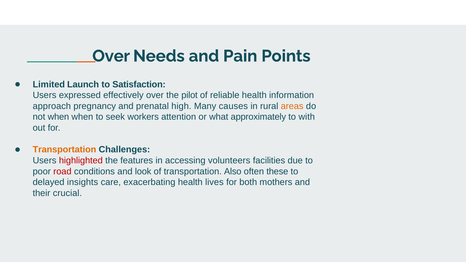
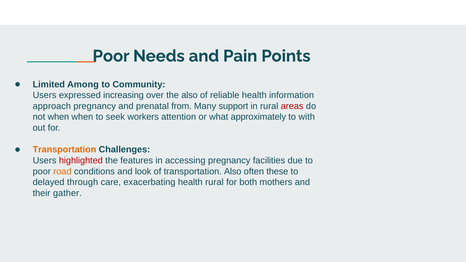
Over: Over -> Poor (111, 56)
Launch: Launch -> Among (83, 84)
Satisfaction: Satisfaction -> Community (139, 84)
effectively: effectively -> increasing (123, 95)
the pilot: pilot -> also (190, 95)
high: high -> from (181, 106)
causes: causes -> support (233, 106)
areas colour: orange -> red (292, 106)
accessing volunteers: volunteers -> pregnancy (229, 161)
road colour: red -> orange (62, 171)
insights: insights -> through (83, 182)
health lives: lives -> rural (214, 182)
crucial: crucial -> gather (67, 193)
